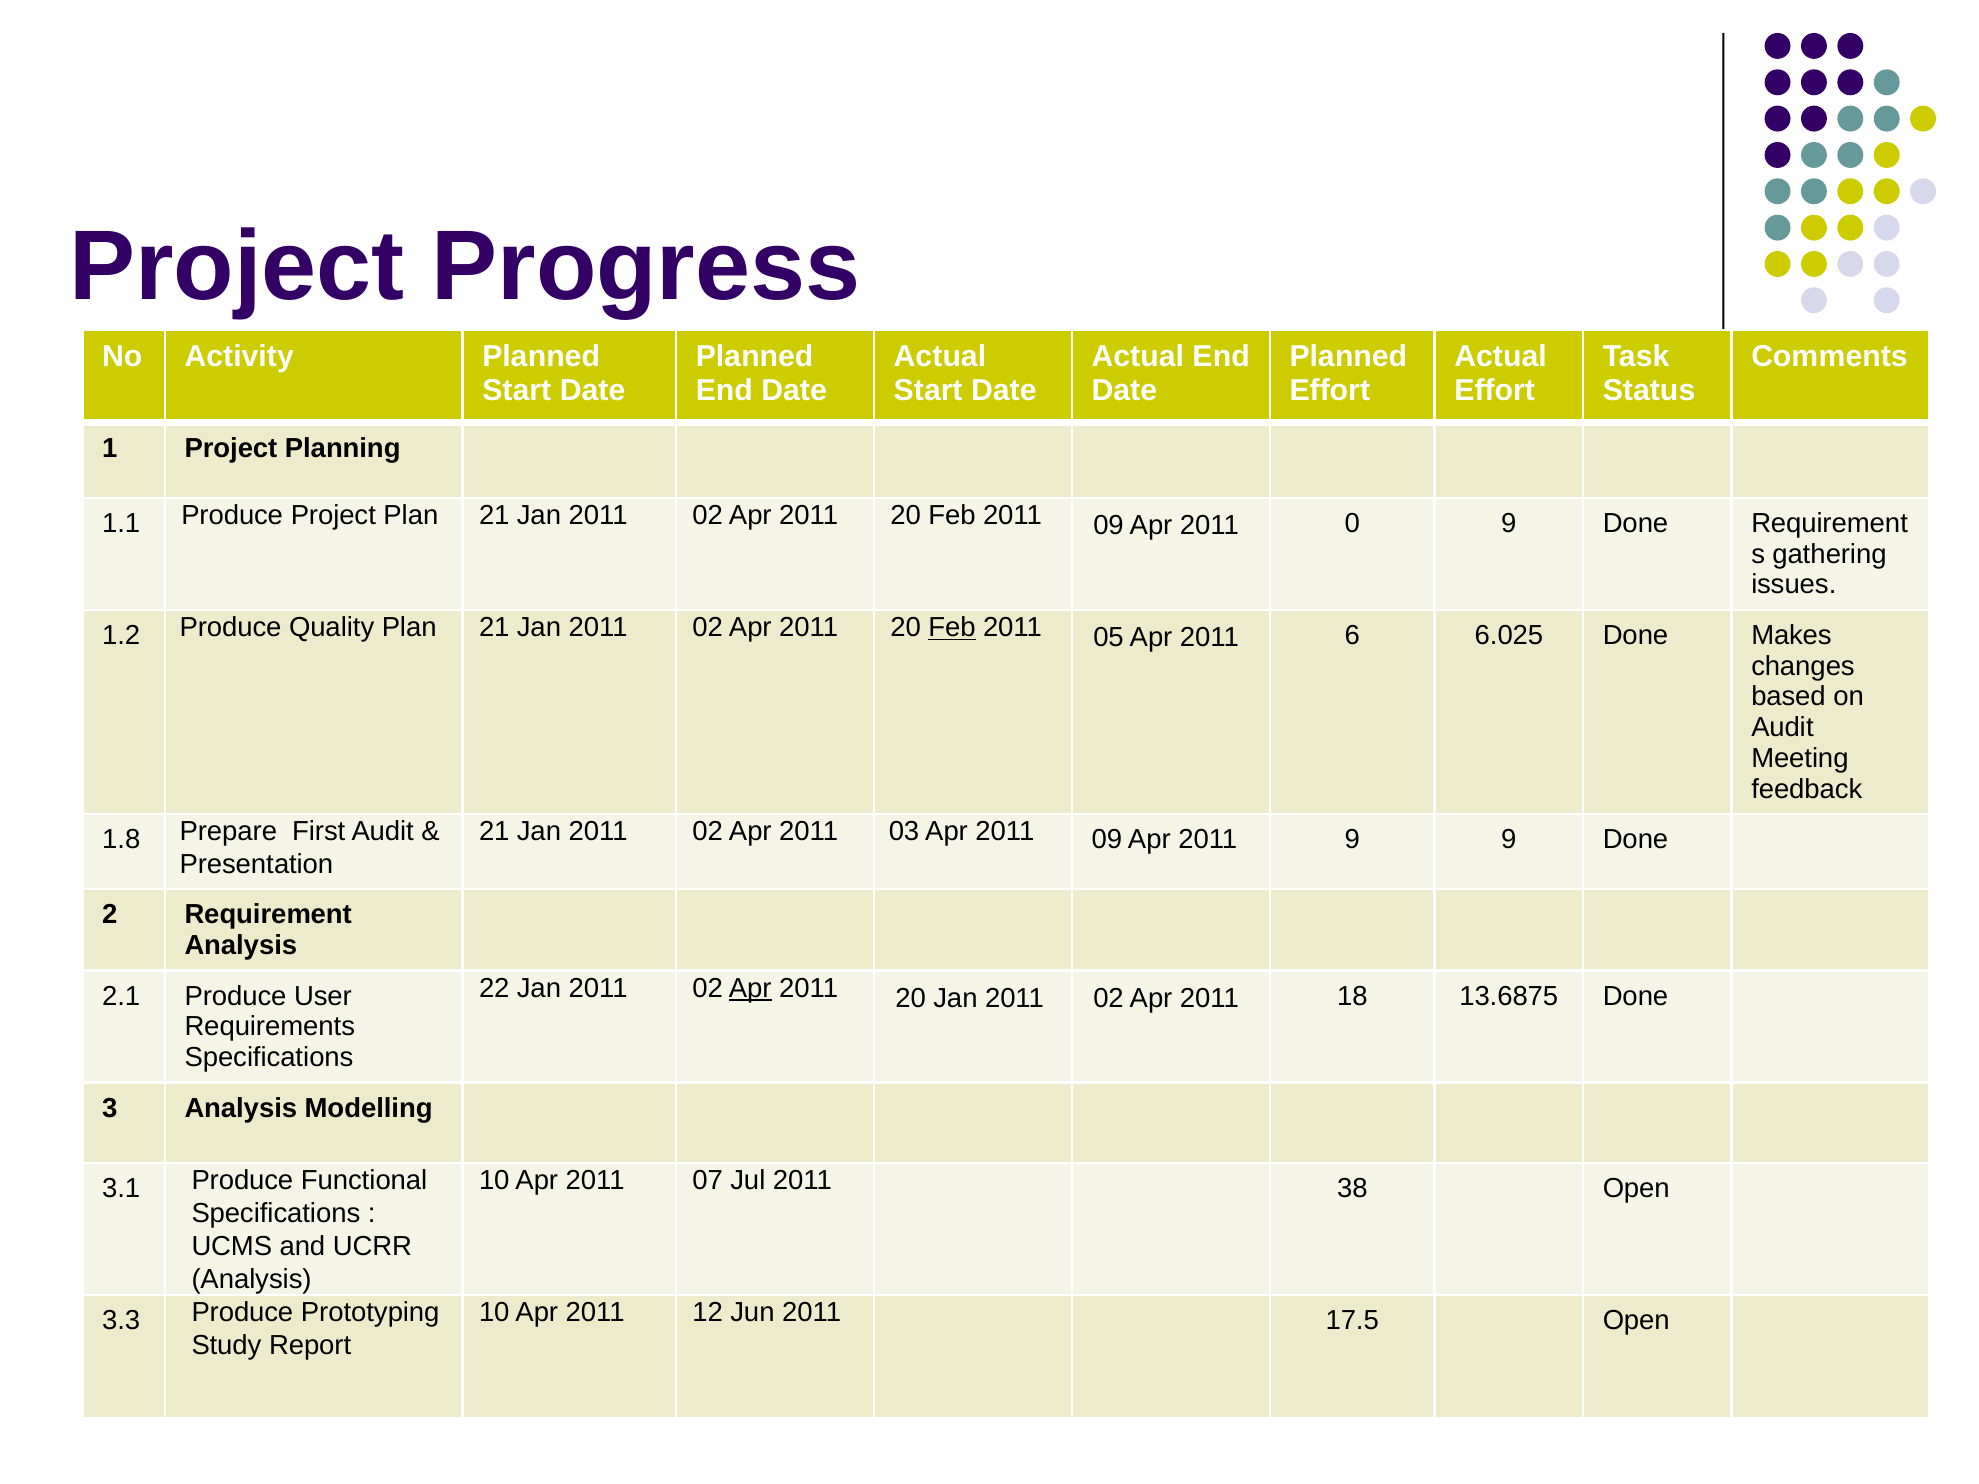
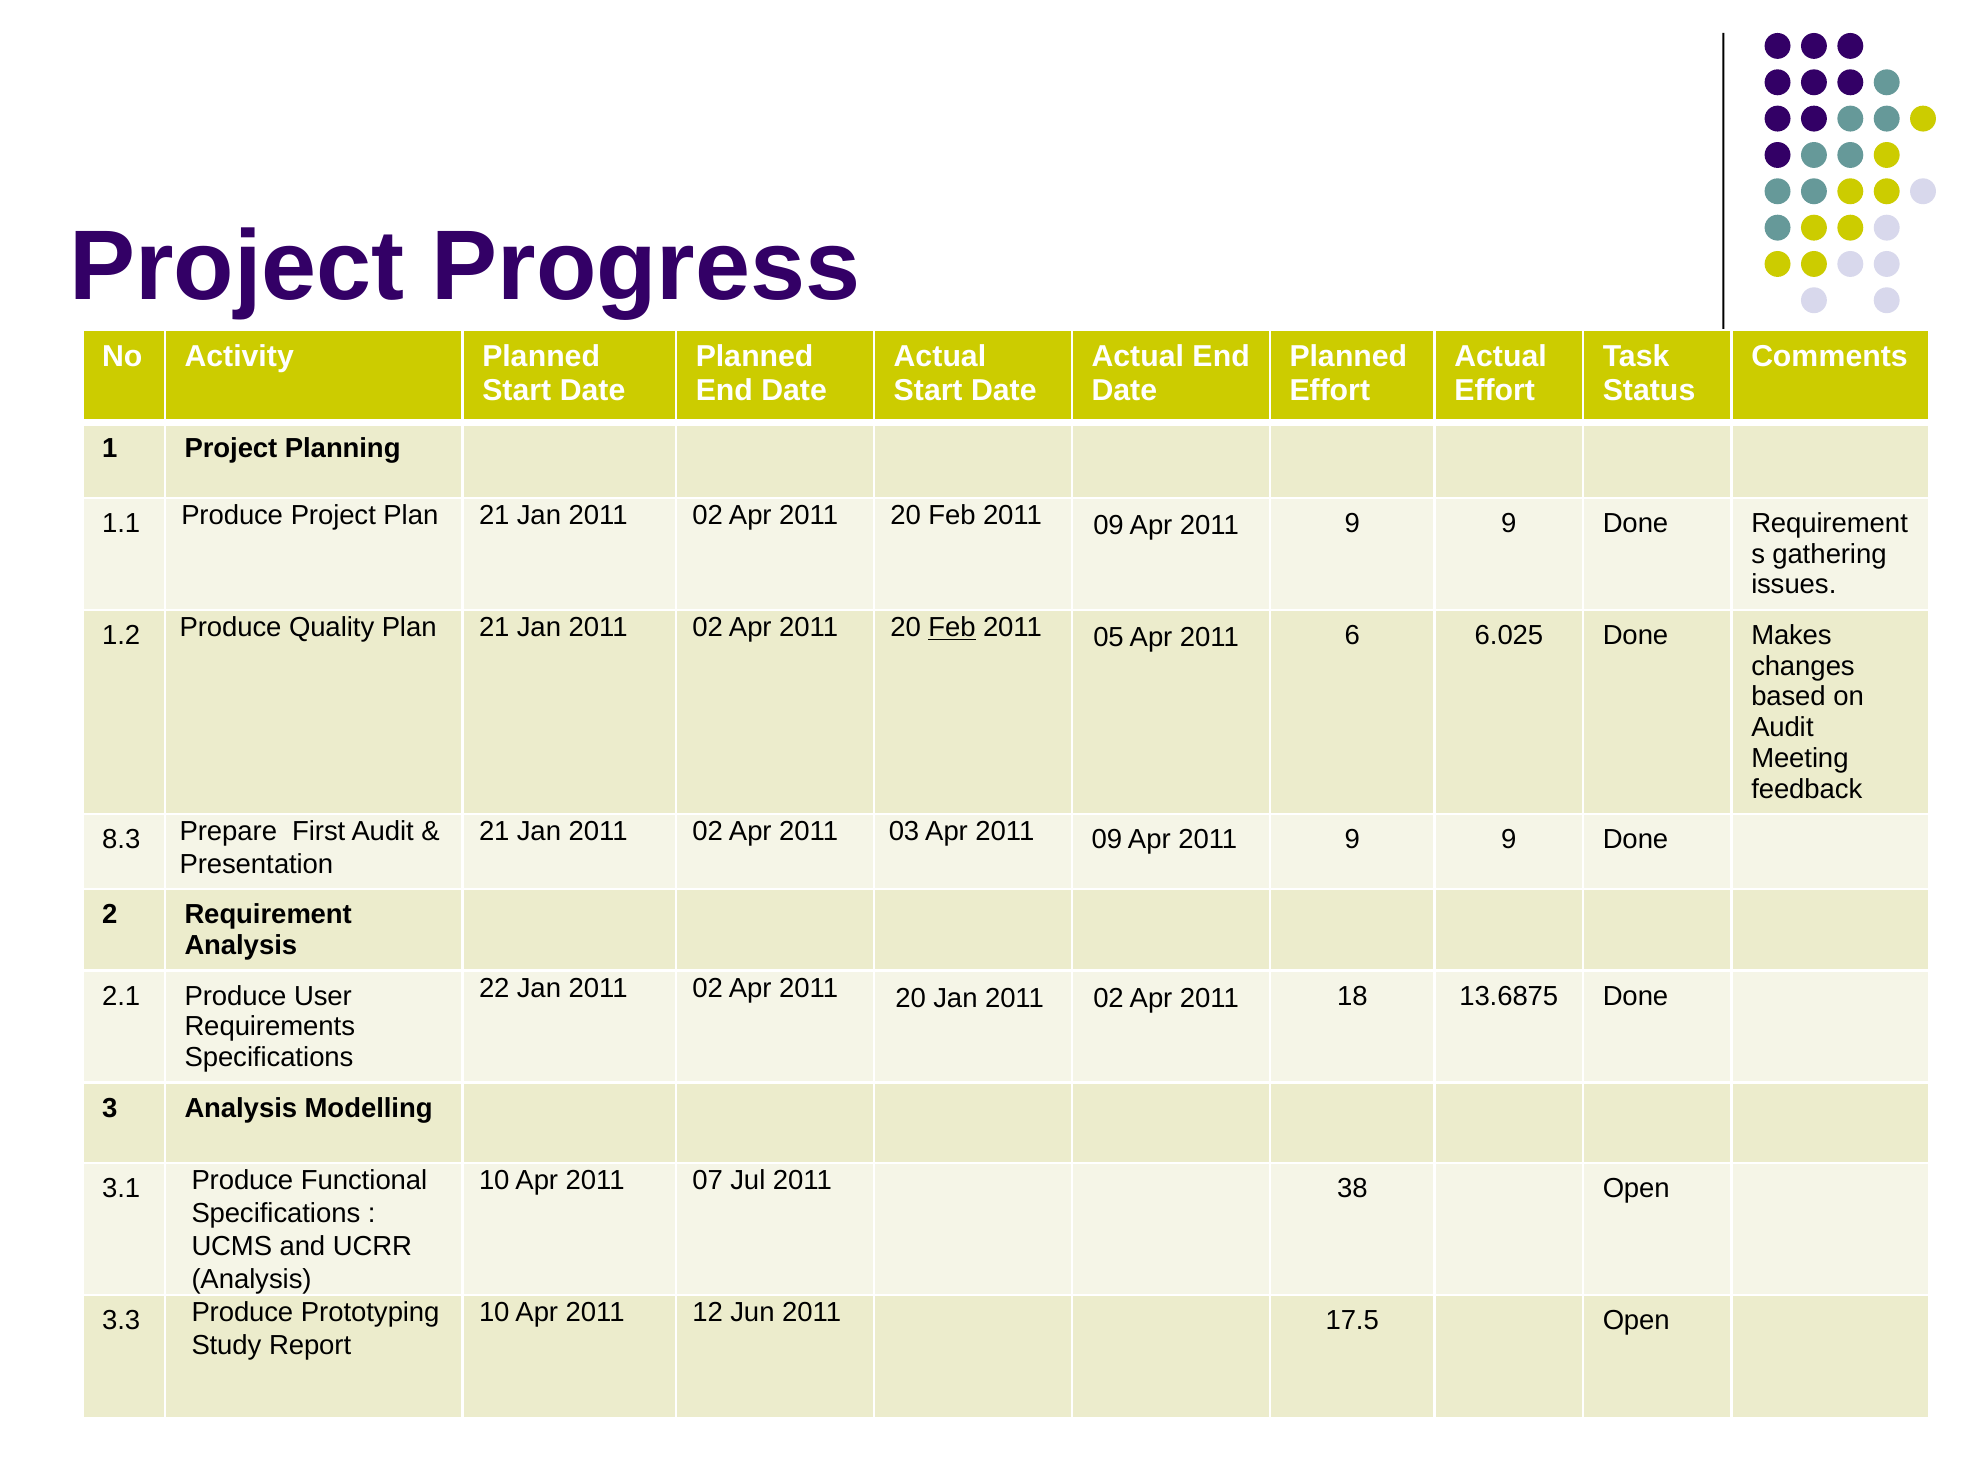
0: 0 -> 9 (1352, 524)
1.8: 1.8 -> 8.3 (121, 840)
Apr underline: present -> none (750, 989)
